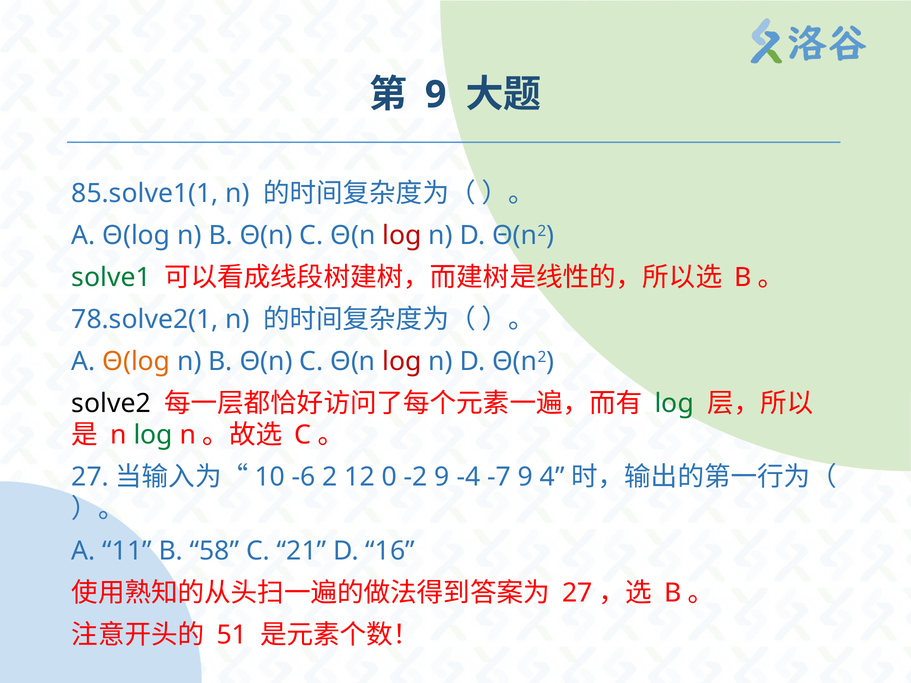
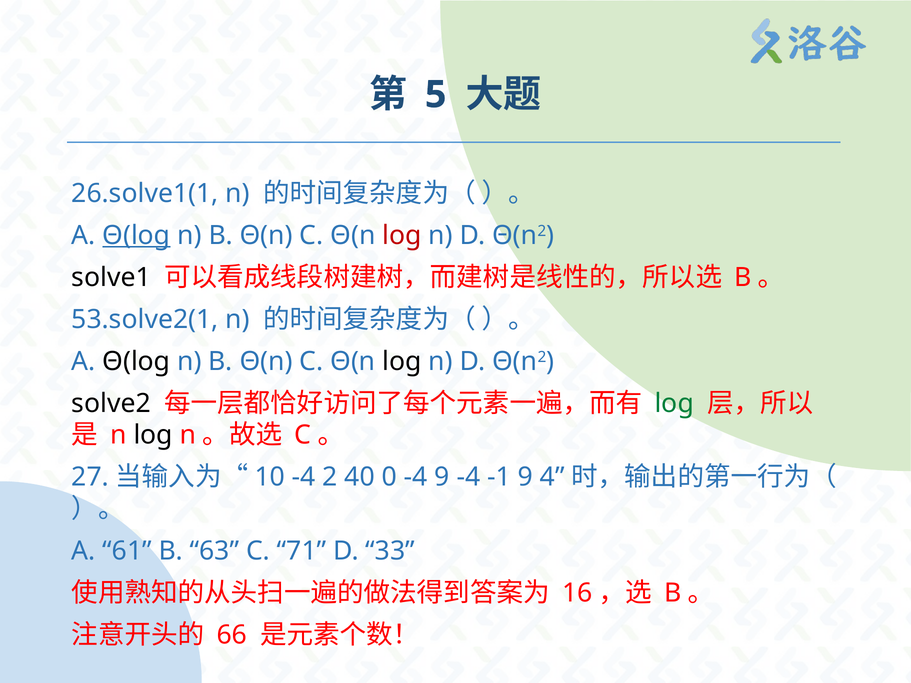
9: 9 -> 5 (436, 95)
85.solve1(1: 85.solve1(1 -> 26.solve1(1 (145, 193)
Θ(log underline: none -> present (136, 235)
solve1 colour: green -> black (111, 277)
78.solve2(1: 78.solve2(1 -> 53.solve2(1 (145, 319)
Θ(log colour: orange -> black (136, 361)
log colour: red -> black (402, 361)
log colour: green -> black (153, 435)
10 -6: -6 -> -4 (304, 477)
12: 12 -> 40 (360, 477)
0 -2: -2 -> -4 (416, 477)
-7: -7 -> -1 (499, 477)
11: 11 -> 61 (127, 551)
58: 58 -> 63 (214, 551)
21: 21 -> 71 (302, 551)
16: 16 -> 33 (390, 551)
27: 27 -> 16 (577, 593)
51: 51 -> 66 (232, 635)
